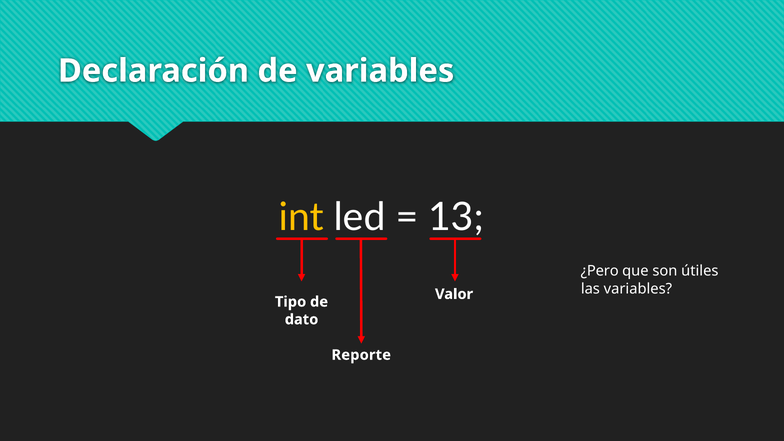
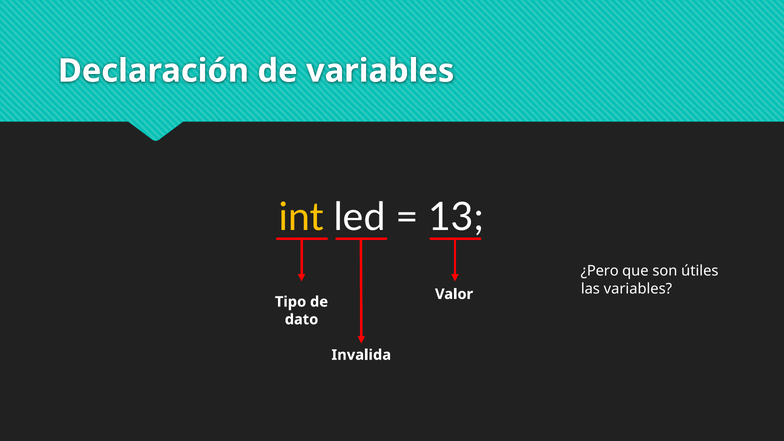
Reporte: Reporte -> Invalida (361, 355)
